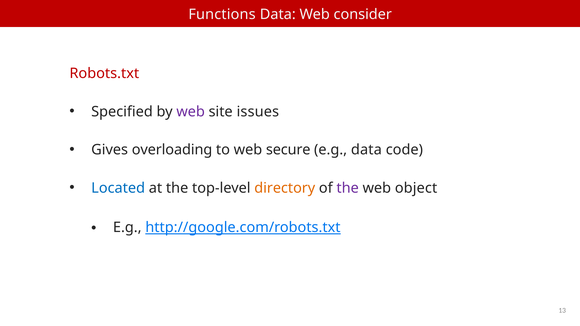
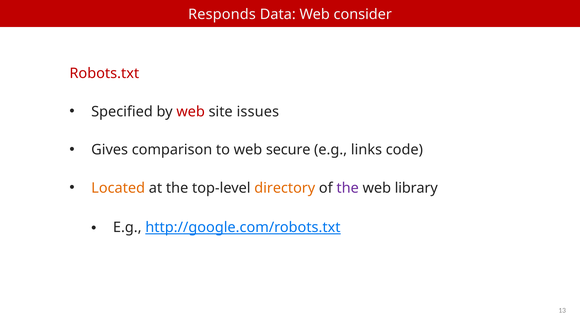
Functions: Functions -> Responds (222, 14)
web colour: purple -> red (191, 112)
overloading: overloading -> comparison (172, 150)
e.g data: data -> links (366, 150)
Located colour: blue -> orange (118, 188)
object: object -> library (416, 188)
